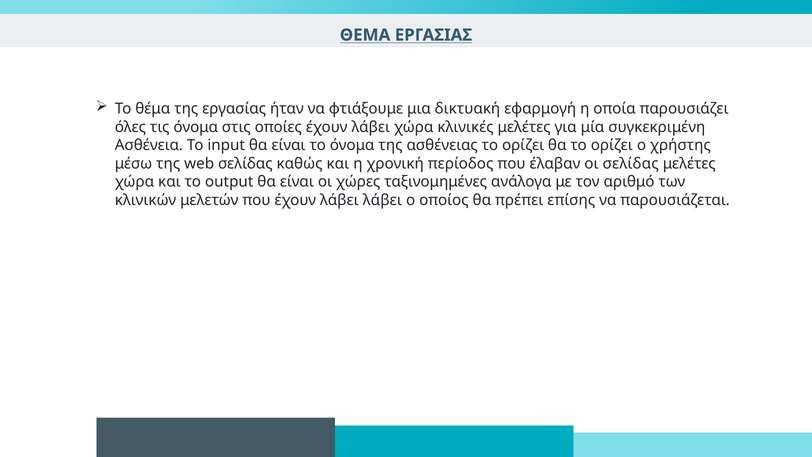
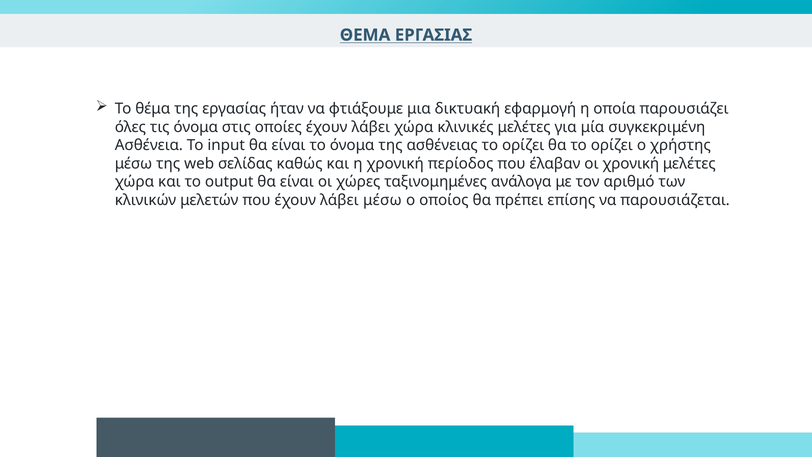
οι σελίδας: σελίδας -> χρονική (631, 164)
λάβει λάβει: λάβει -> μέσω (382, 200)
